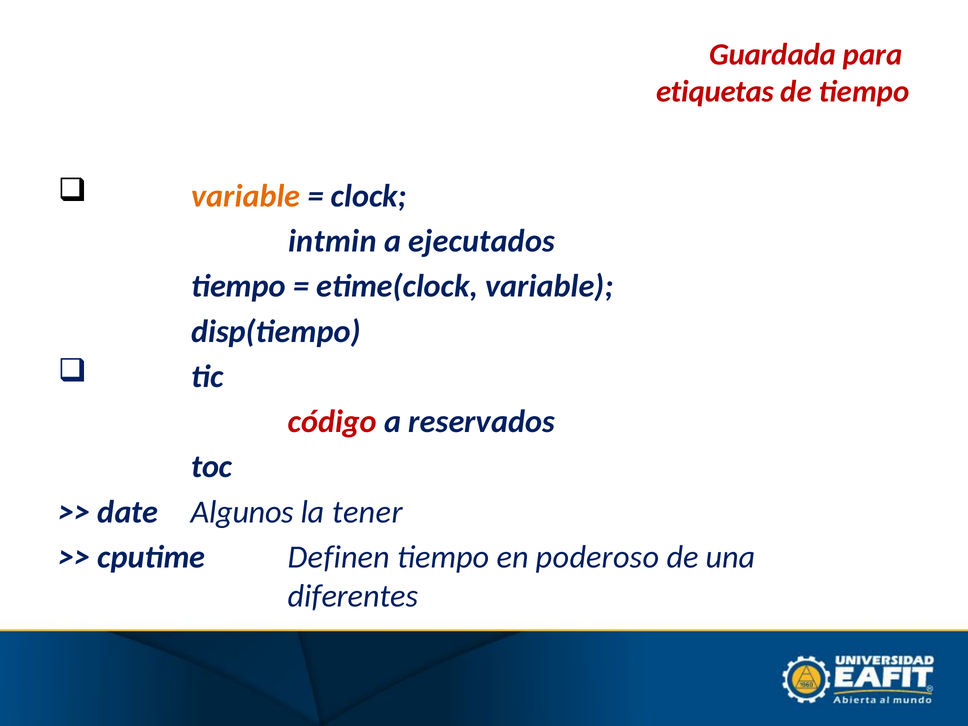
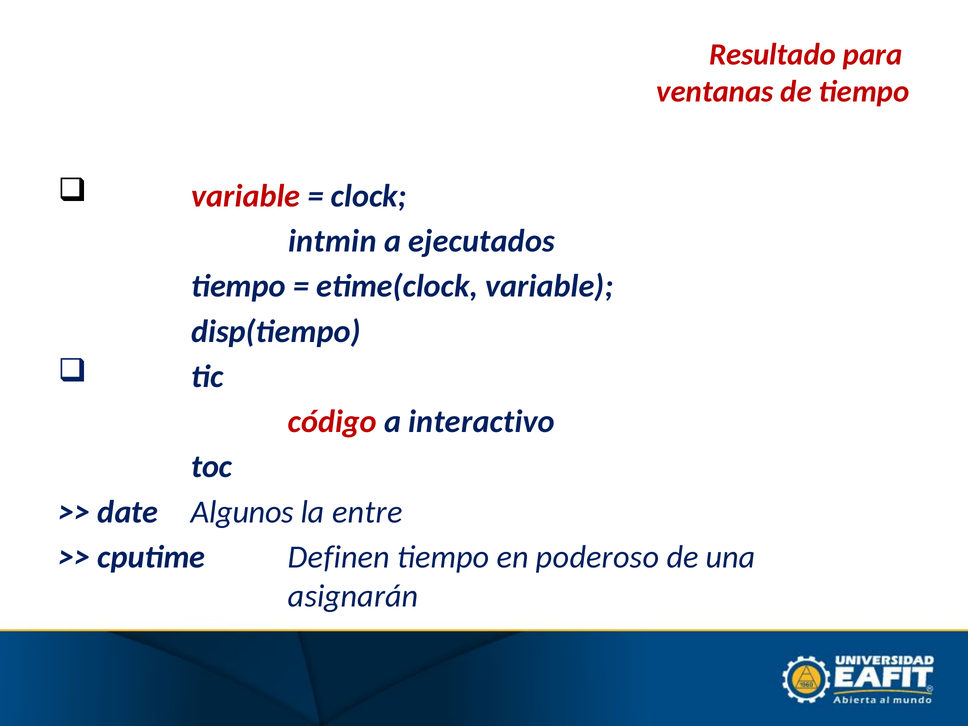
Guardada: Guardada -> Resultado (772, 55)
etiquetas: etiquetas -> ventanas (715, 92)
variable colour: orange -> red (246, 196)
reservados: reservados -> interactivo (482, 422)
tener: tener -> entre (367, 512)
diferentes: diferentes -> asignarán (353, 596)
